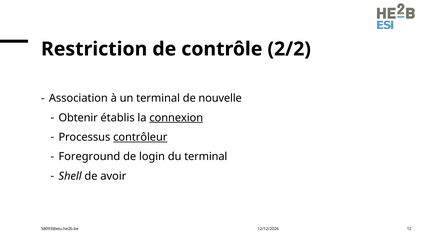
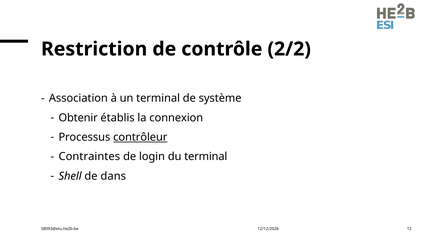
nouvelle: nouvelle -> système (220, 98)
connexion underline: present -> none (176, 117)
Foreground: Foreground -> Contraintes (89, 156)
avoir: avoir -> dans (113, 176)
